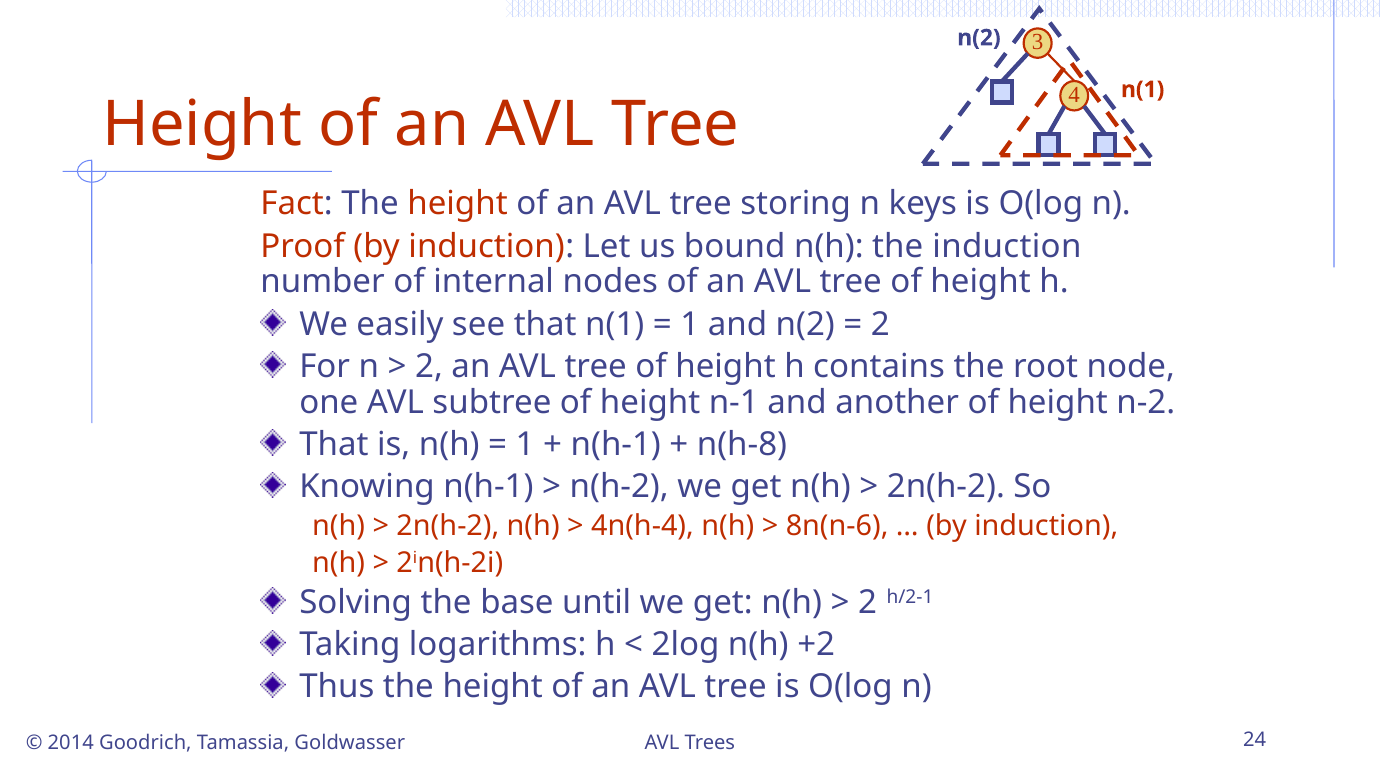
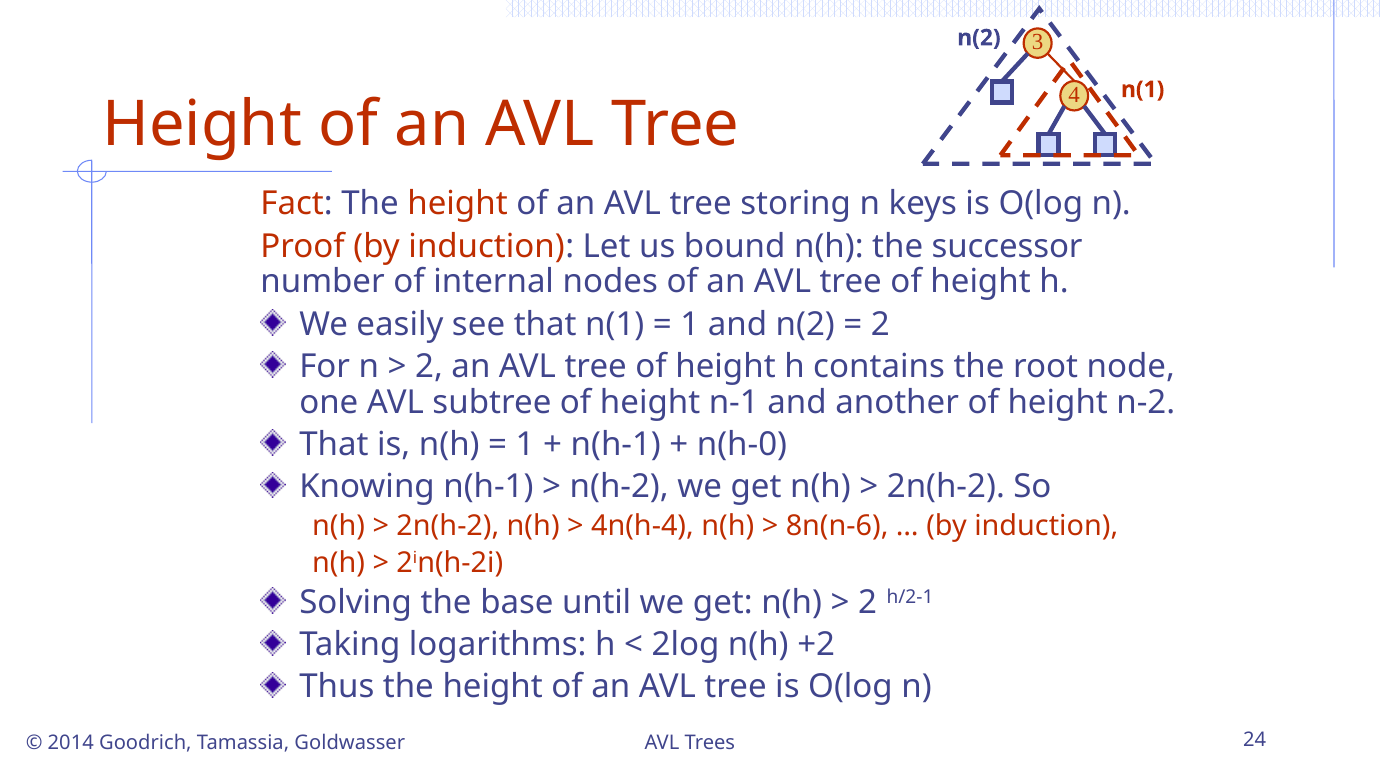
the induction: induction -> successor (1007, 246)
n(h-8: n(h-8 -> n(h-0 (742, 445)
